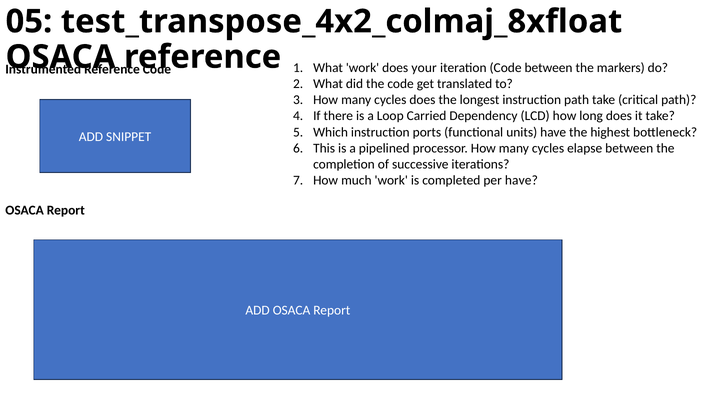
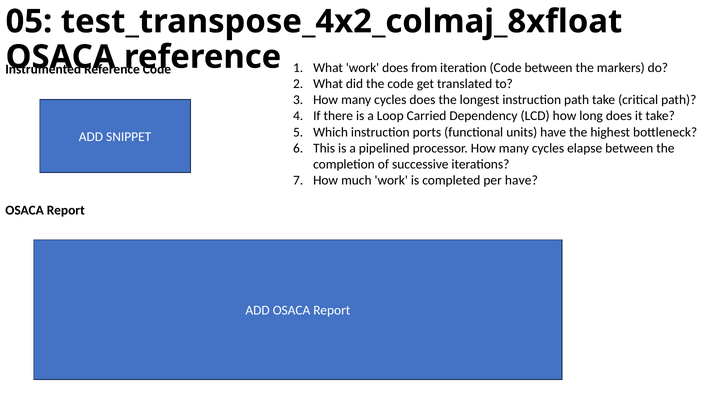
your: your -> from (424, 68)
